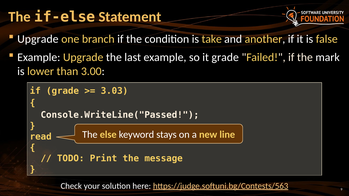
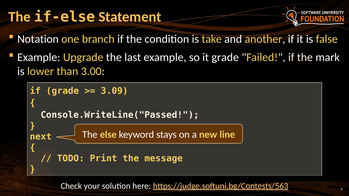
Upgrade: Upgrade -> Notation (38, 39)
3.03: 3.03 -> 3.09 (114, 91)
read: read -> next (41, 137)
